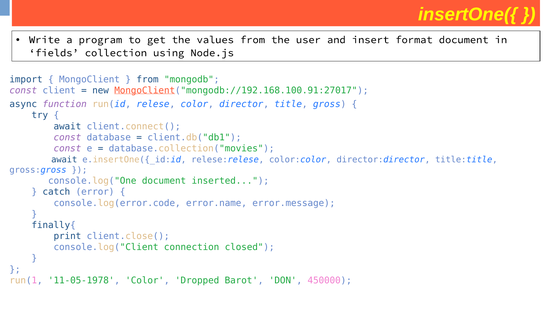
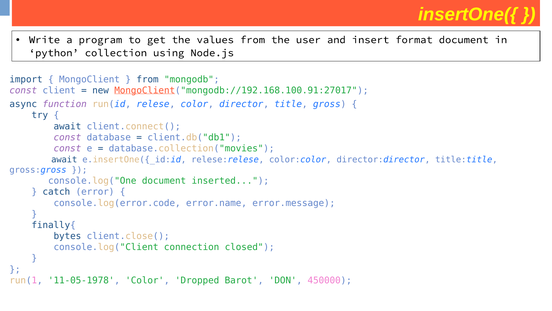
fields: fields -> python (54, 53)
print: print -> bytes (67, 236)
